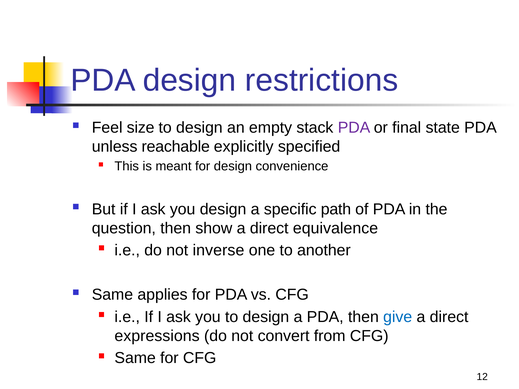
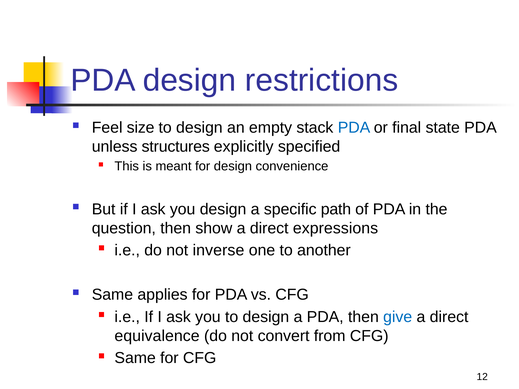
PDA colour: purple -> blue (354, 128)
reachable: reachable -> structures (176, 147)
equivalence: equivalence -> expressions (336, 228)
expressions: expressions -> equivalence (157, 336)
